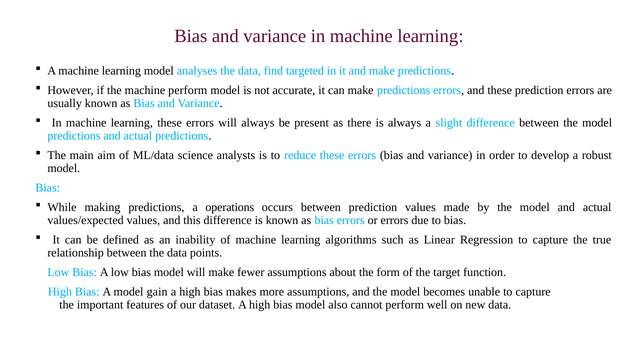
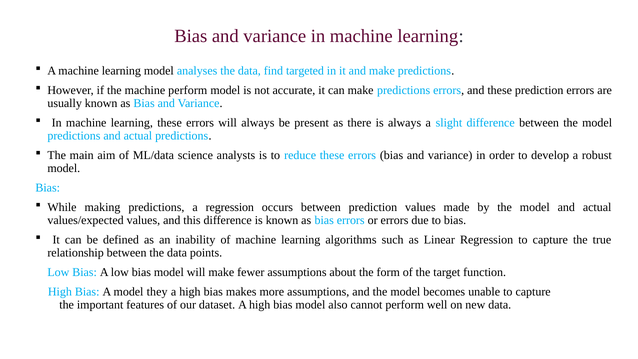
a operations: operations -> regression (230, 207)
gain: gain -> they (157, 292)
